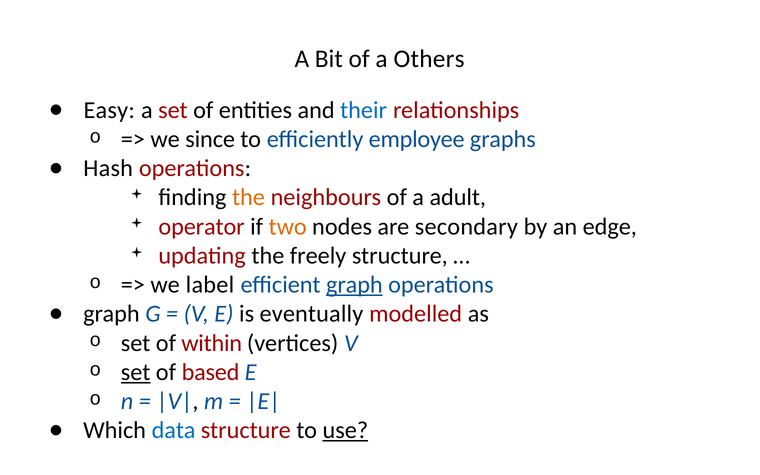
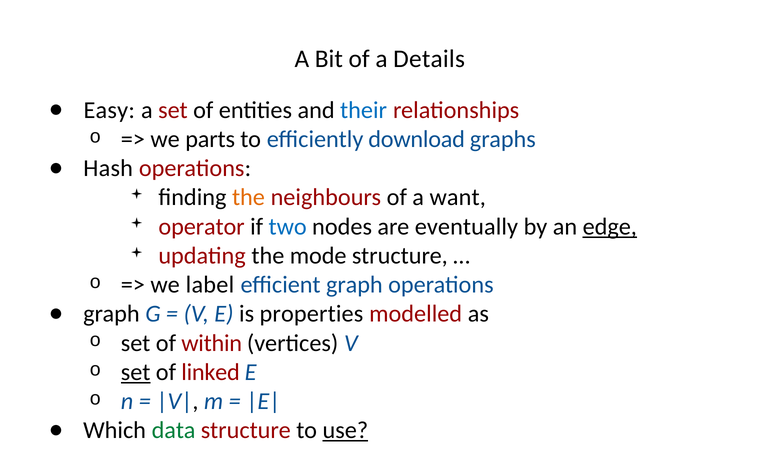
Others: Others -> Details (429, 59)
since: since -> parts (210, 139)
employee: employee -> download (417, 139)
adult: adult -> want (458, 197)
two colour: orange -> blue (288, 227)
secondary: secondary -> eventually (466, 227)
edge underline: none -> present (610, 227)
freely: freely -> mode (318, 256)
graph underline: present -> none (354, 285)
eventually: eventually -> properties (311, 314)
based: based -> linked (211, 372)
data colour: blue -> green (174, 430)
